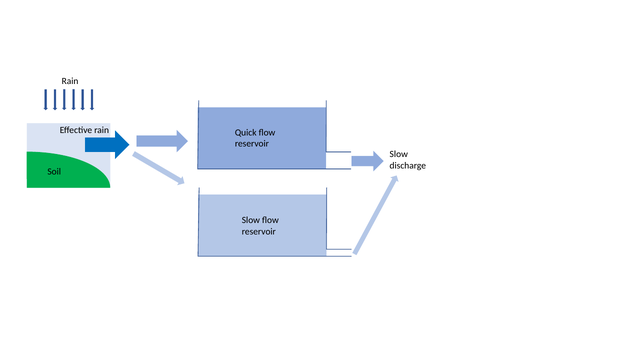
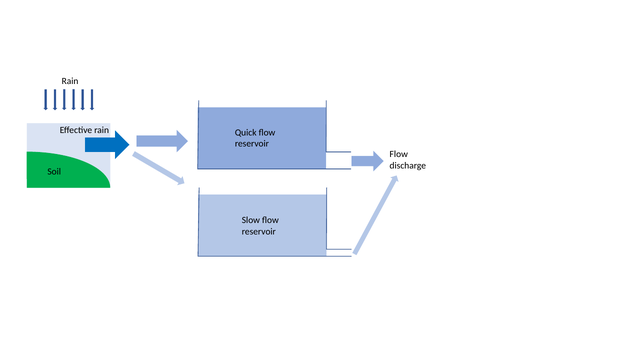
Slow: Slow -> Flow (399, 154)
